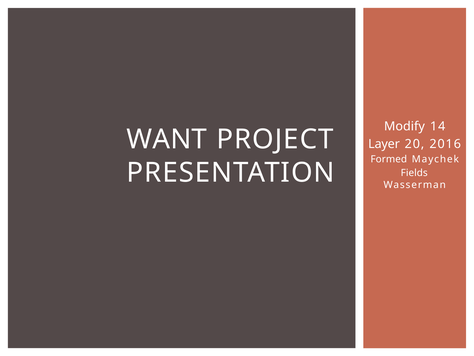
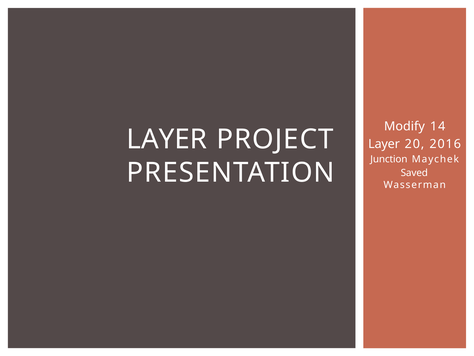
WANT: WANT -> LAYER (167, 139)
Formed: Formed -> Junction (389, 159)
Fields: Fields -> Saved (414, 173)
